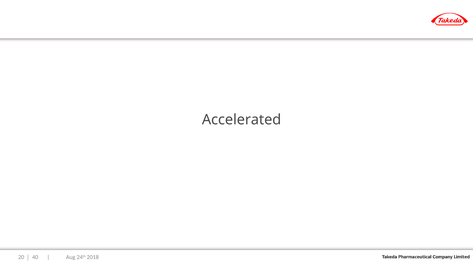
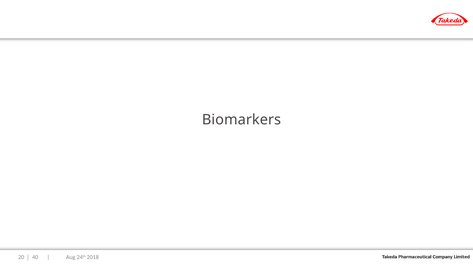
Accelerated: Accelerated -> Biomarkers (241, 120)
